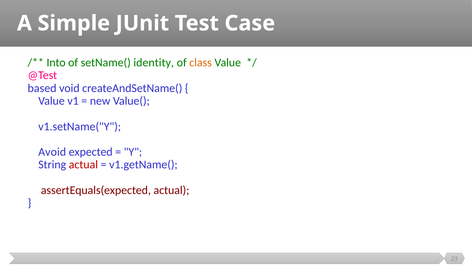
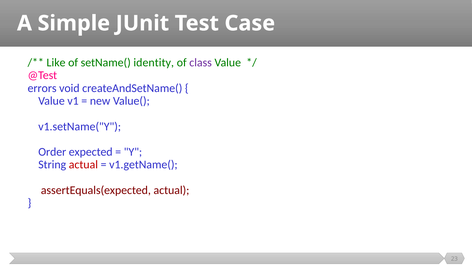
Into: Into -> Like (56, 63)
class colour: orange -> purple (201, 63)
based: based -> errors (42, 88)
Avoid: Avoid -> Order (52, 152)
